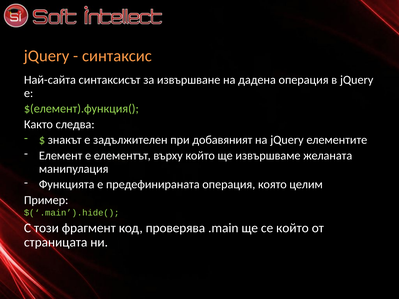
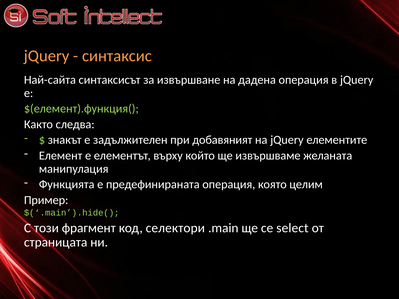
проверява: проверява -> селектори (175, 228)
се който: който -> select (292, 228)
